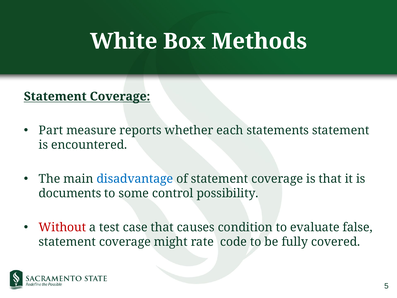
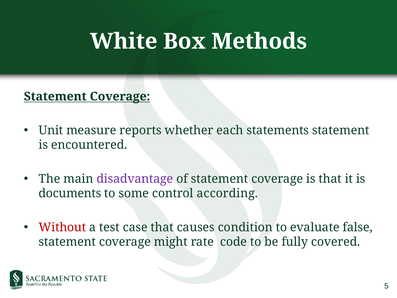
Part: Part -> Unit (51, 130)
disadvantage colour: blue -> purple (135, 179)
possibility: possibility -> according (227, 193)
